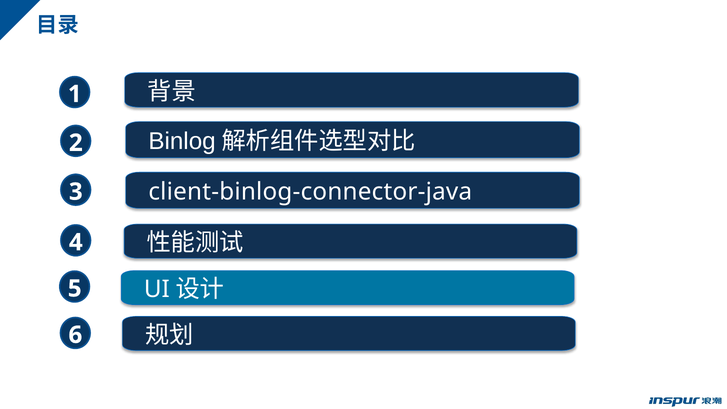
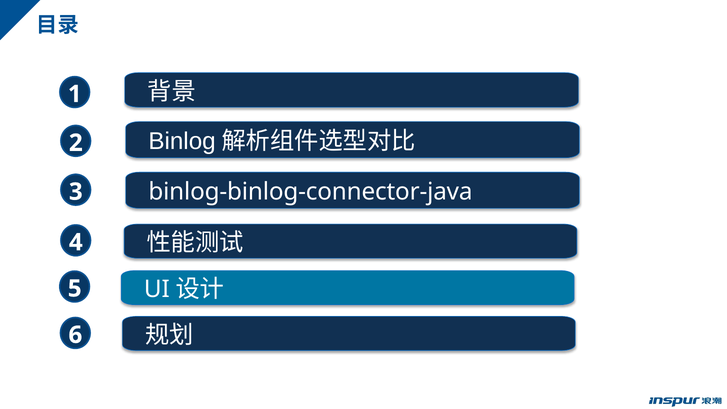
client-binlog-connector-java: client-binlog-connector-java -> binlog-binlog-connector-java (310, 192)
